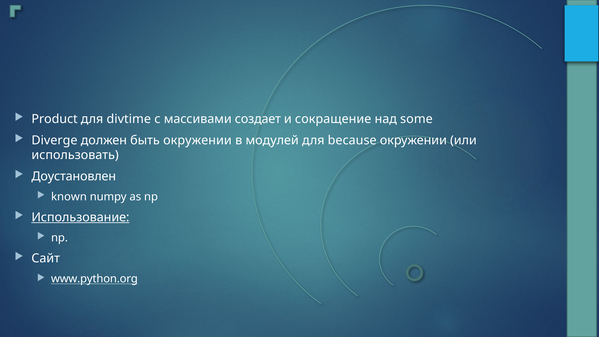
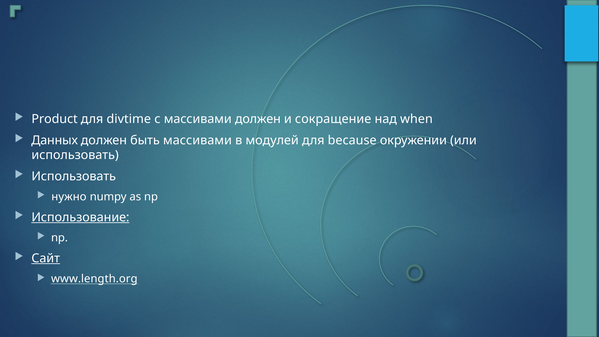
массивами создает: создает -> должен (258, 119)
some: some -> when (416, 119)
Diverge: Diverge -> Данных (55, 140)
быть окружении: окружении -> массивами (197, 140)
Доустановлен: Доустановлен -> Использовать (74, 176)
known: known -> нужно (69, 197)
Сайт underline: none -> present (46, 258)
www.python.org: www.python.org -> www.length.org (94, 279)
